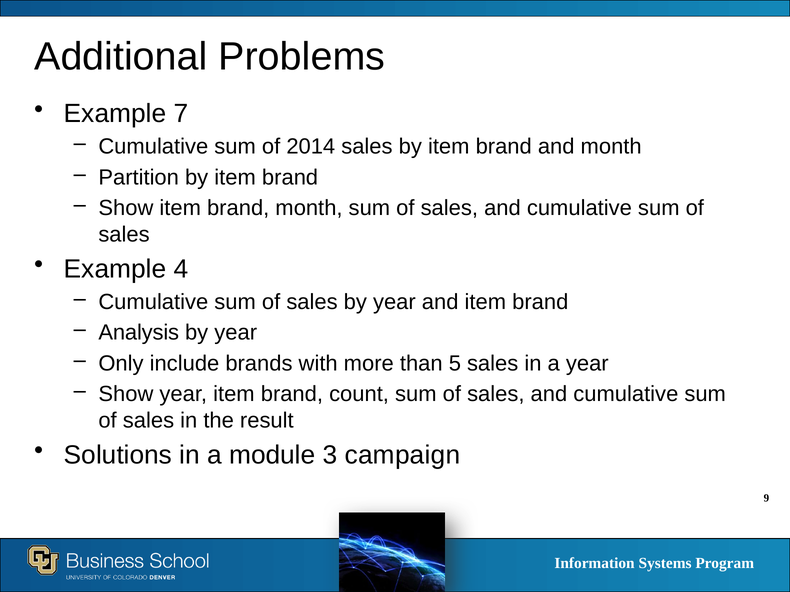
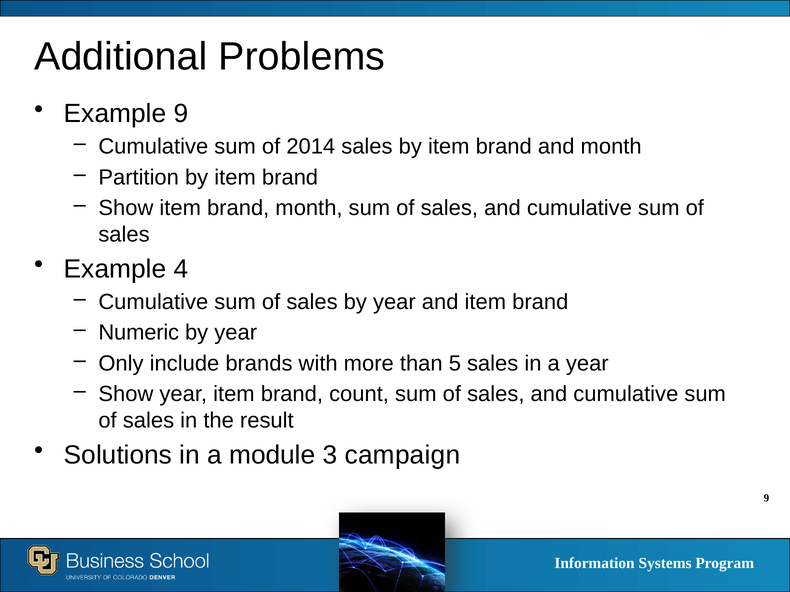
Example 7: 7 -> 9 (181, 114)
Analysis: Analysis -> Numeric (139, 333)
